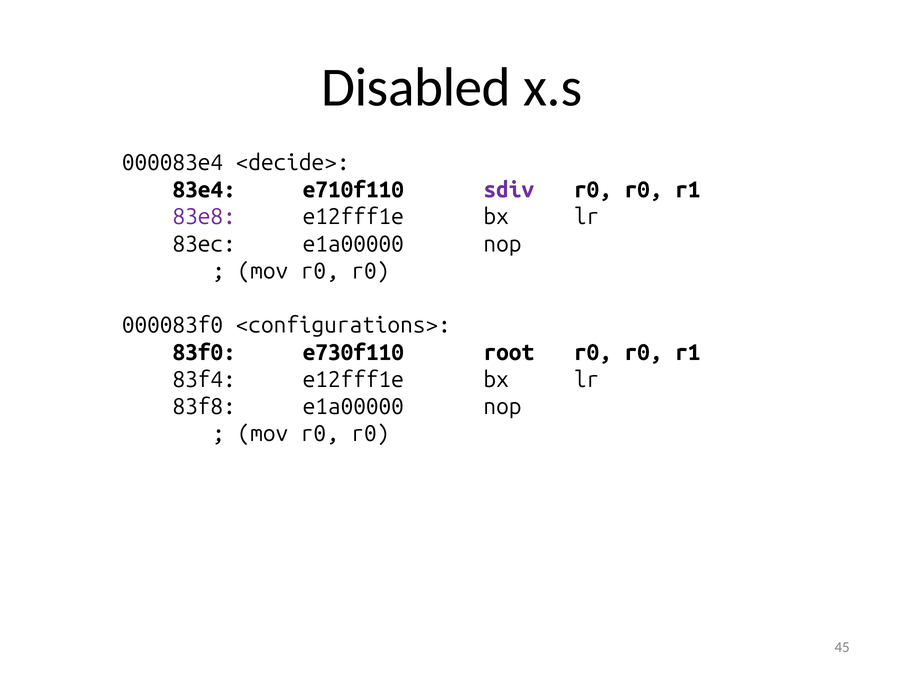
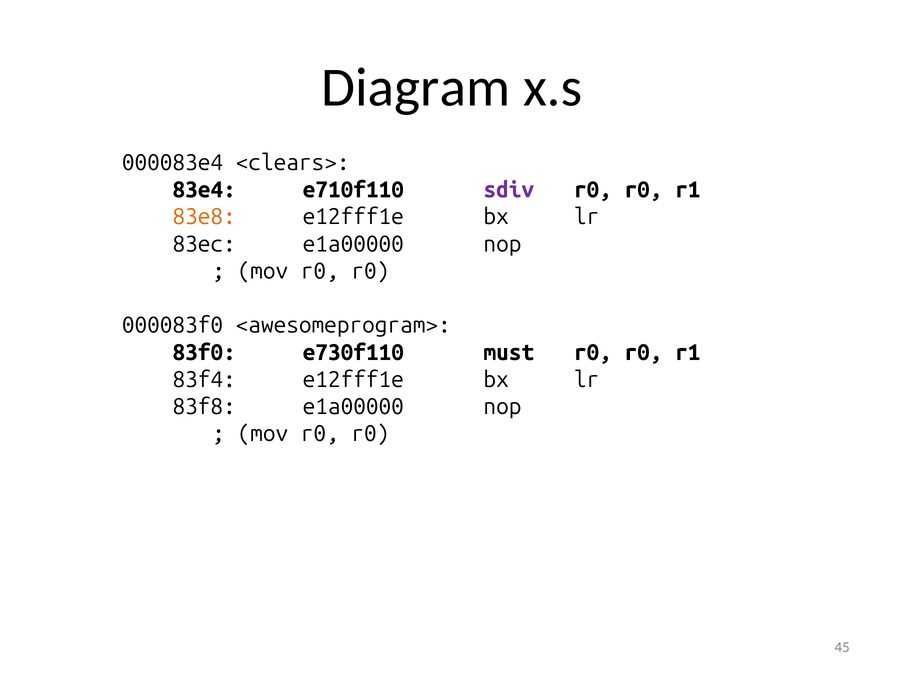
Disabled: Disabled -> Diagram (416, 88)
<decide>: <decide> -> <clears> (293, 163)
83e8 colour: purple -> orange (204, 217)
<configurations>: <configurations> -> <awesomeprogram> (343, 325)
root: root -> must (509, 353)
